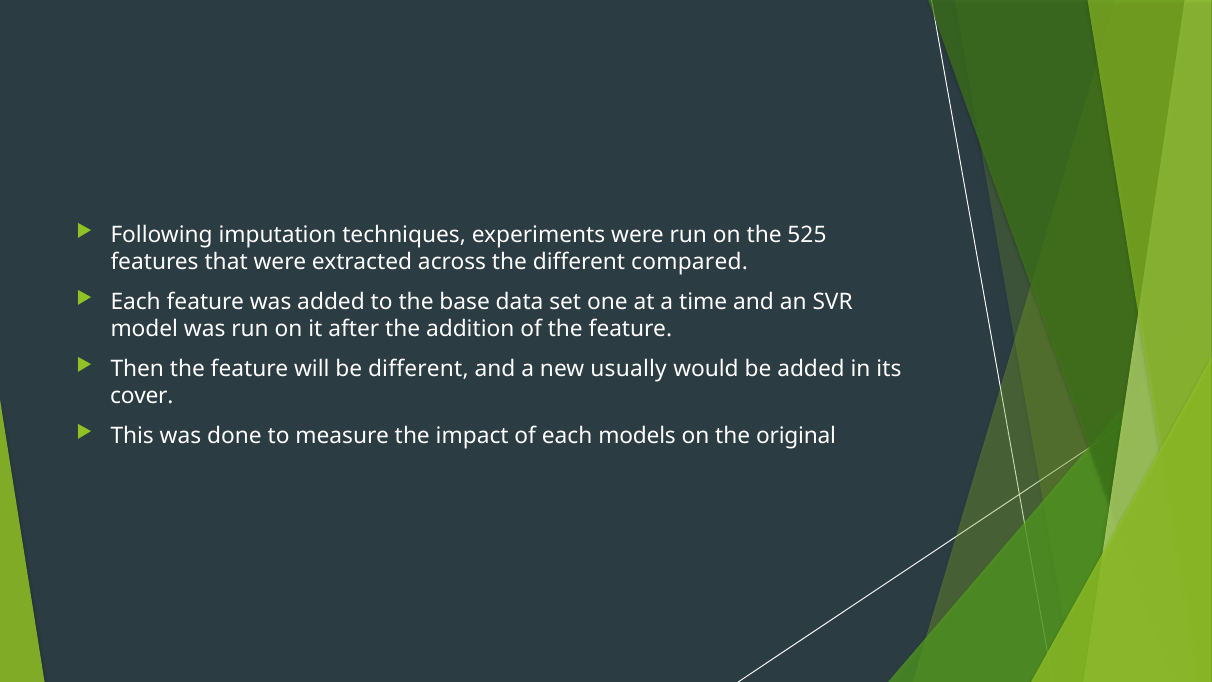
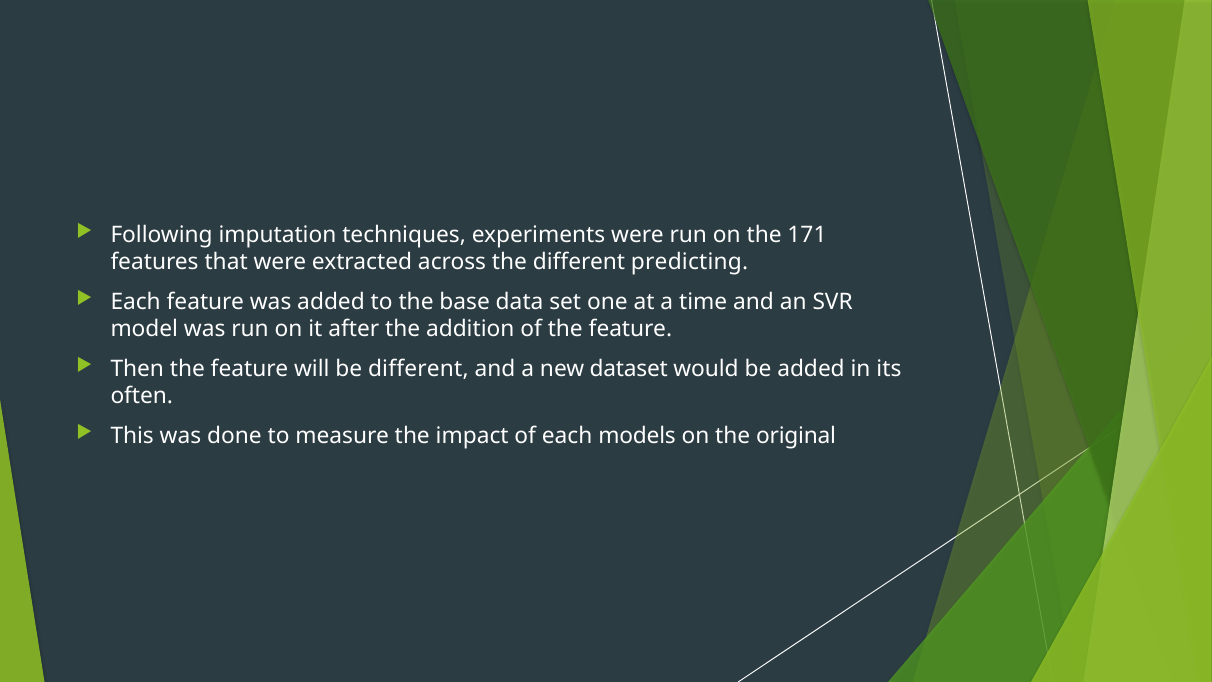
525: 525 -> 171 (807, 235)
compared: compared -> predicting (690, 262)
usually: usually -> dataset (629, 369)
cover: cover -> often (142, 396)
